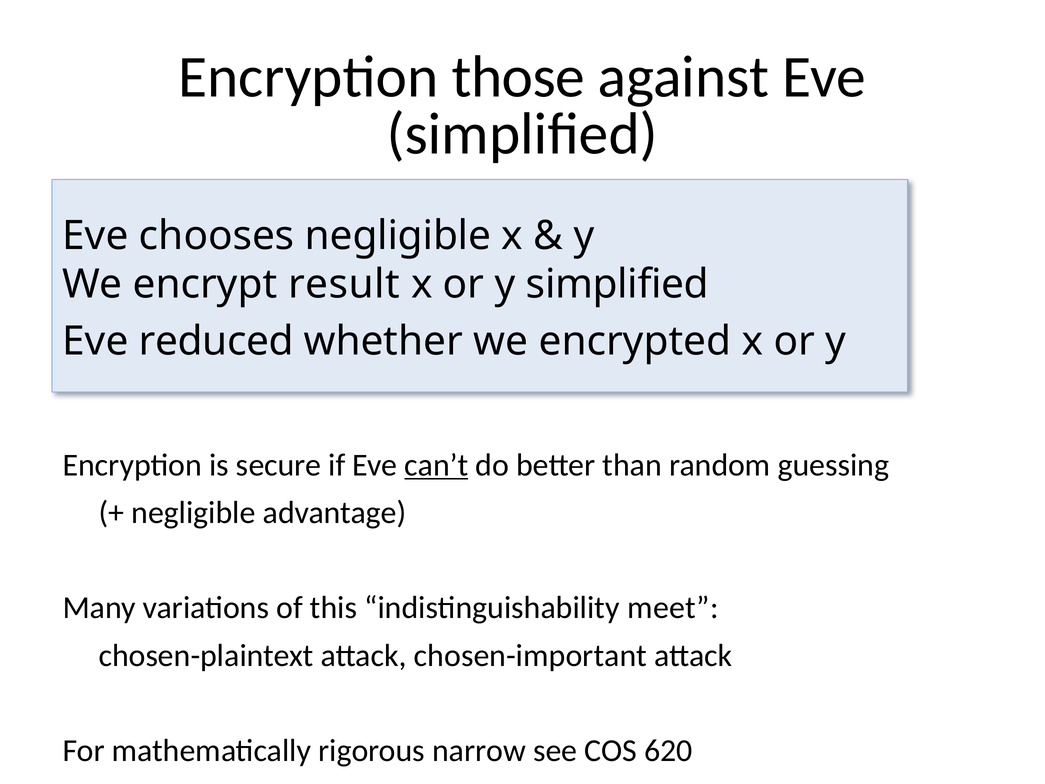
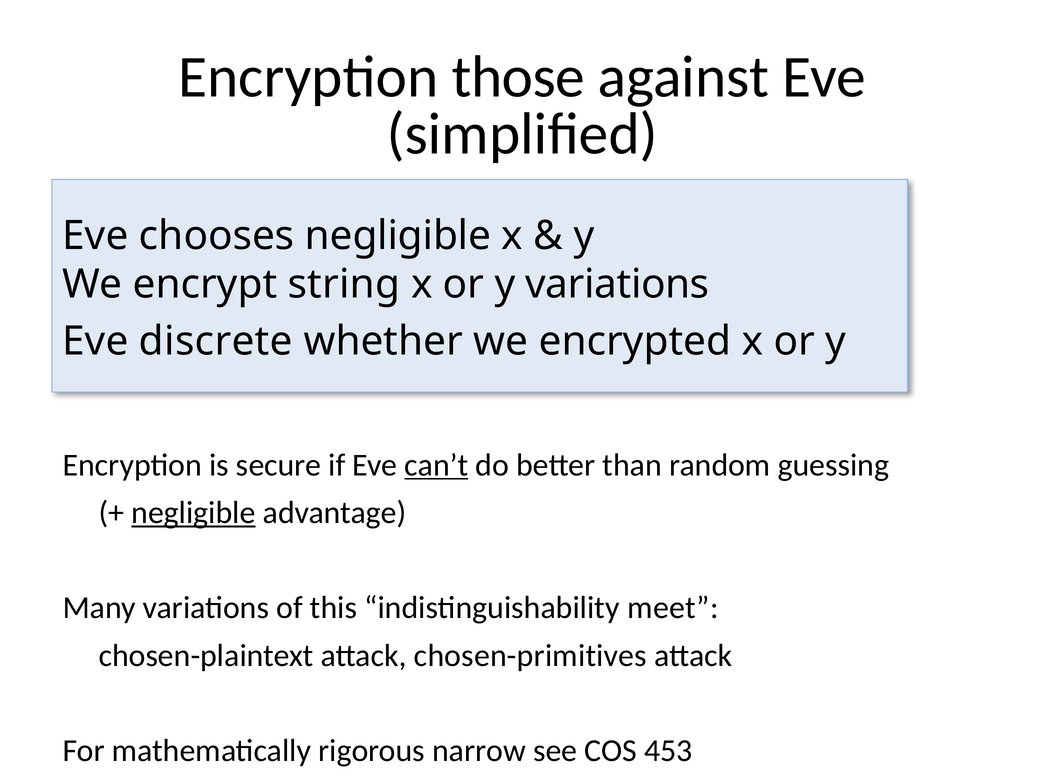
result: result -> string (344, 284)
y simplified: simplified -> variations (617, 284)
reduced: reduced -> discrete (216, 341)
negligible underline: none -> present (193, 512)
chosen-important: chosen-important -> chosen-primitives (530, 655)
620: 620 -> 453 (668, 751)
